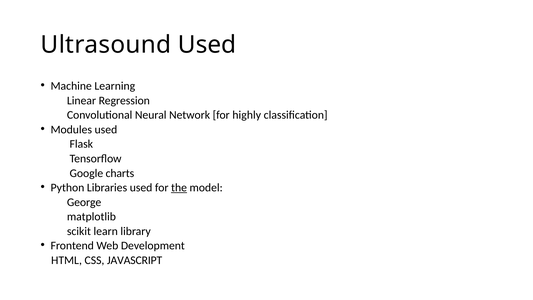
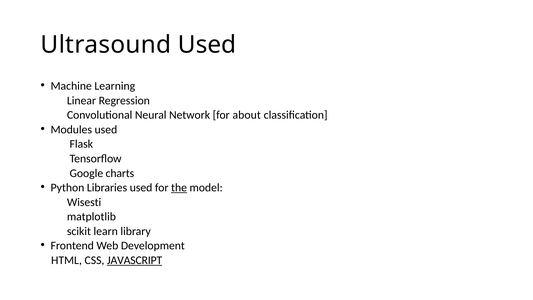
highly: highly -> about (247, 115)
George: George -> Wisesti (84, 202)
JAVASCRIPT underline: none -> present (135, 260)
